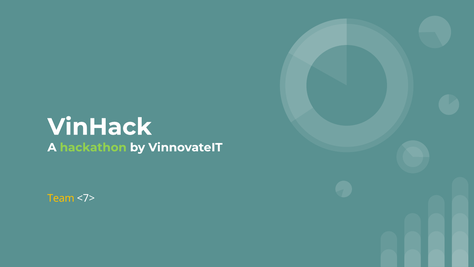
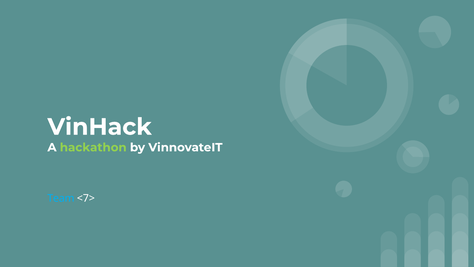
Team colour: yellow -> light blue (61, 198)
